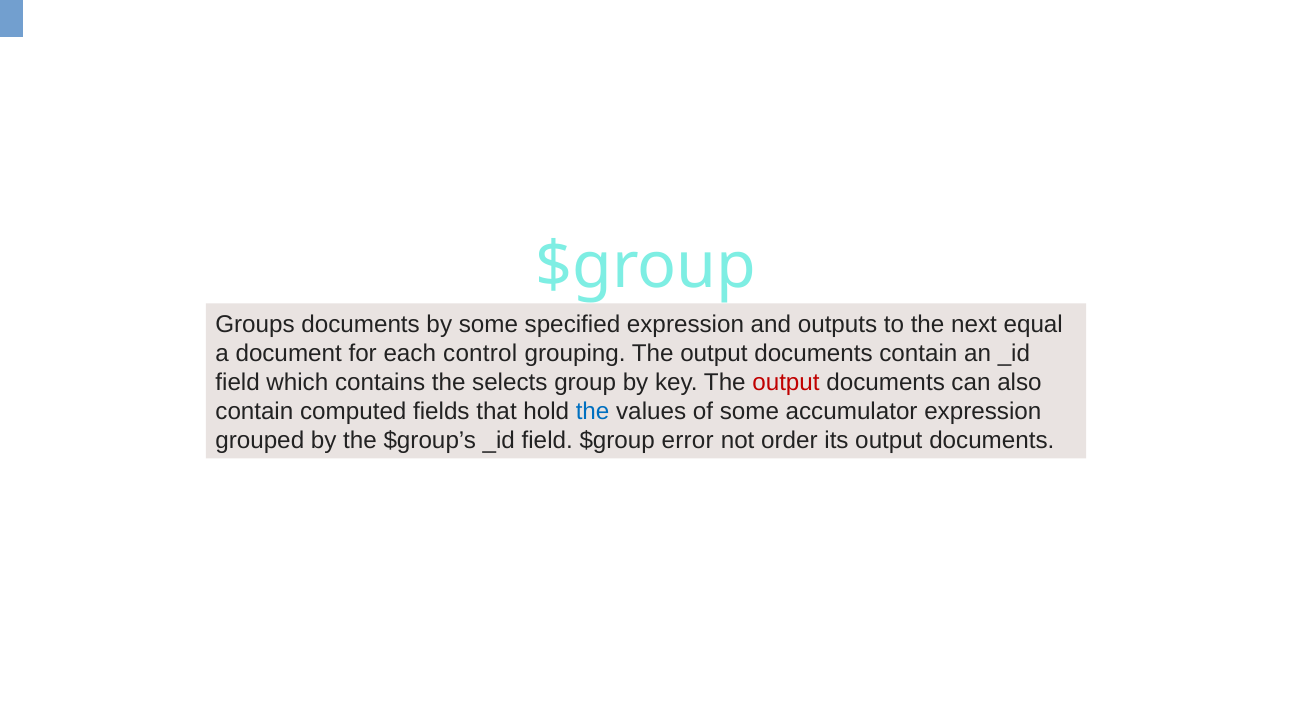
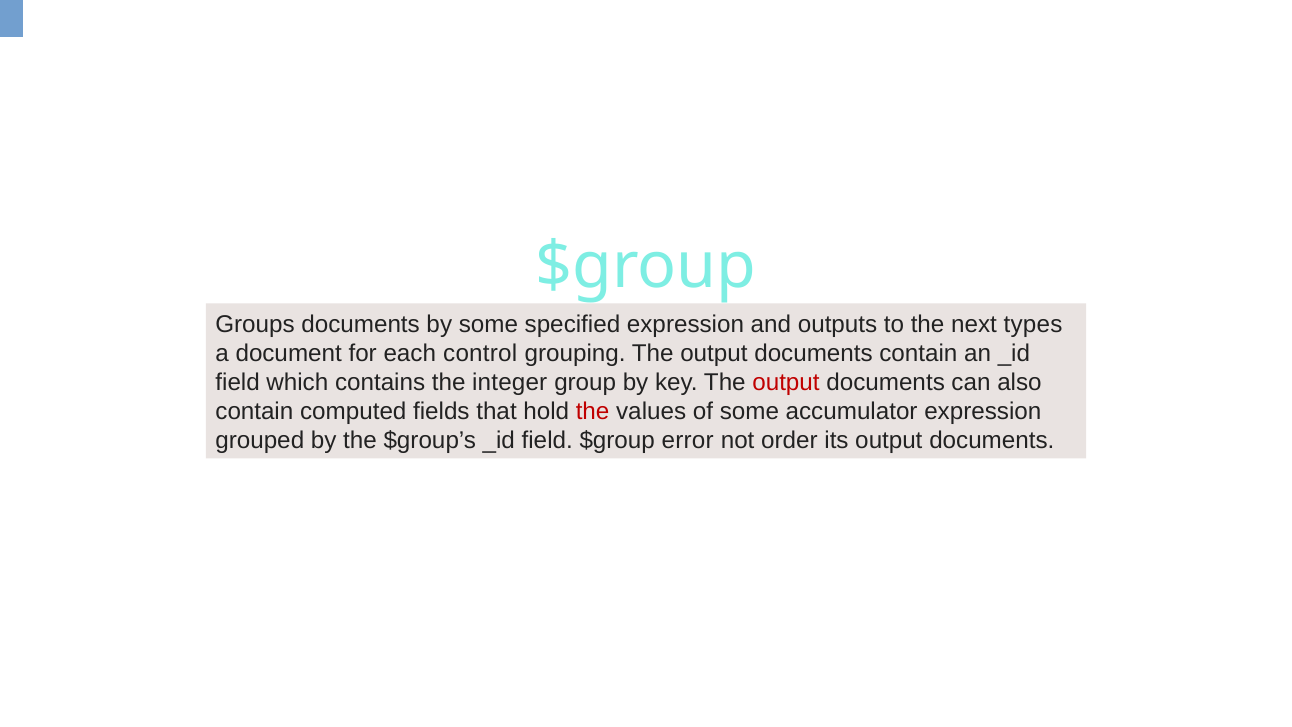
equal: equal -> types (1033, 324)
selects: selects -> integer (510, 382)
the colour: blue -> red (593, 411)
